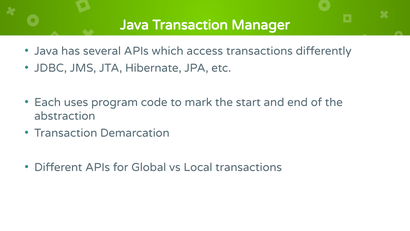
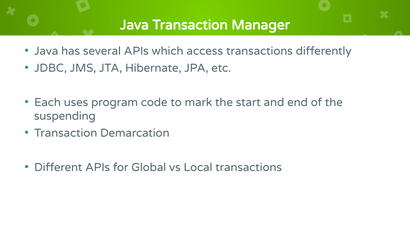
abstraction: abstraction -> suspending (65, 116)
